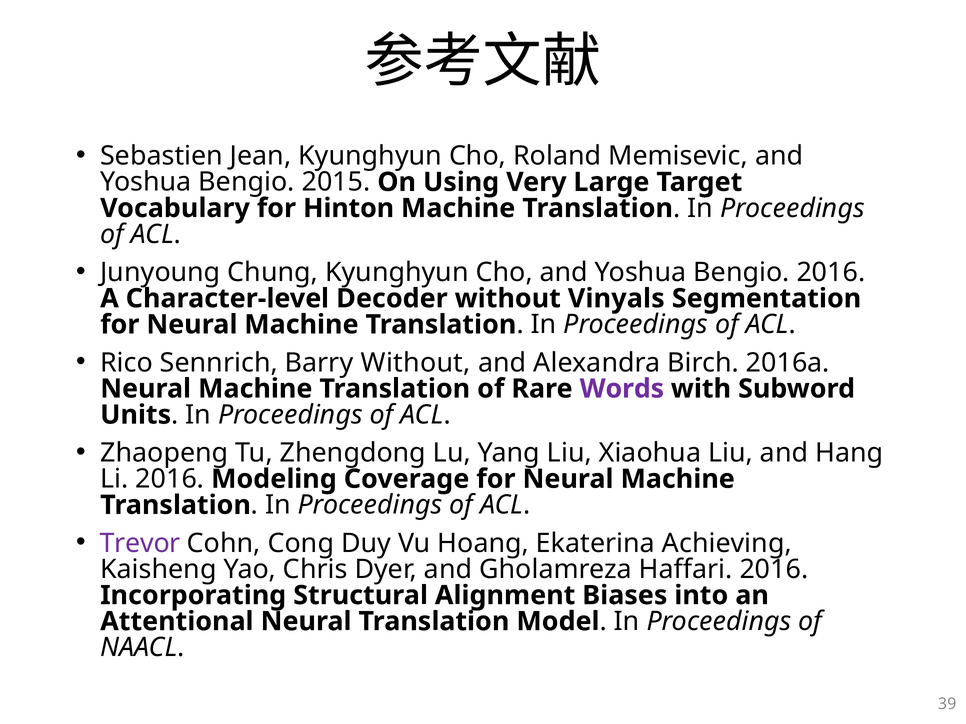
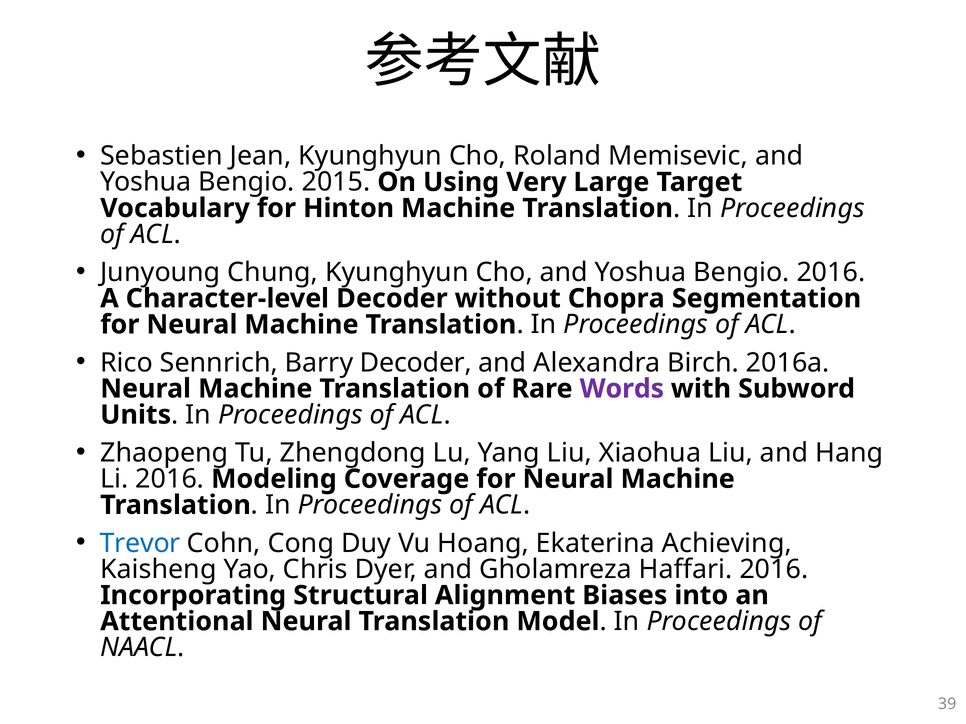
Vinyals: Vinyals -> Chopra (616, 299)
Barry Without: Without -> Decoder (416, 363)
Trevor colour: purple -> blue (140, 544)
